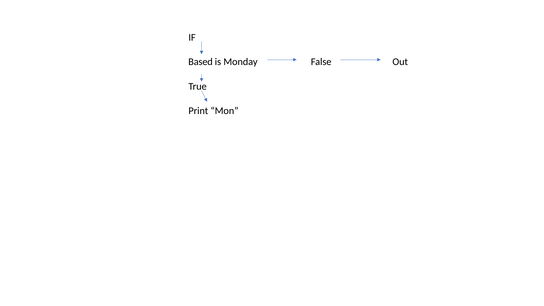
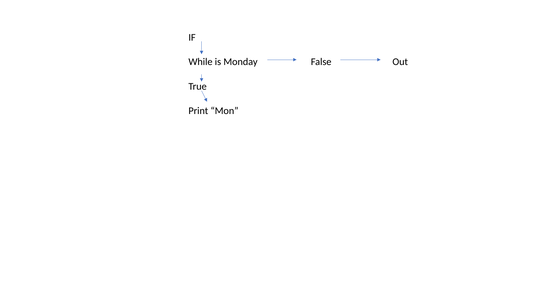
Based: Based -> While (200, 62)
